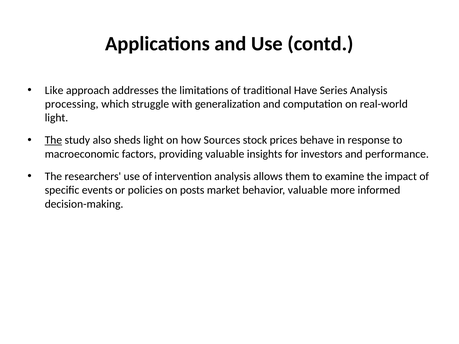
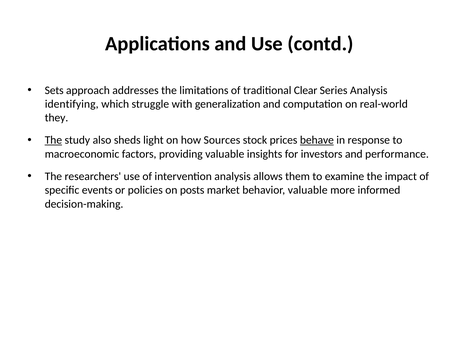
Like: Like -> Sets (54, 90)
Have: Have -> Clear (306, 90)
processing: processing -> identifying (72, 104)
light: light -> they (57, 118)
behave underline: none -> present (317, 140)
